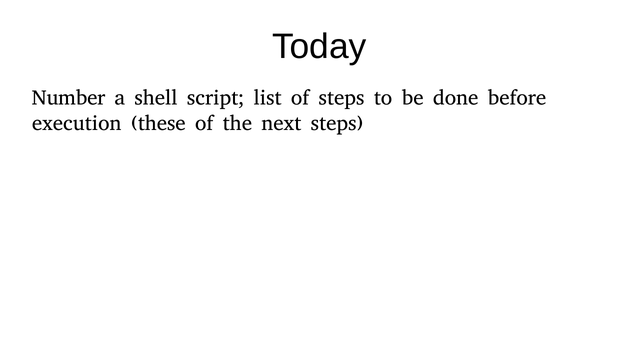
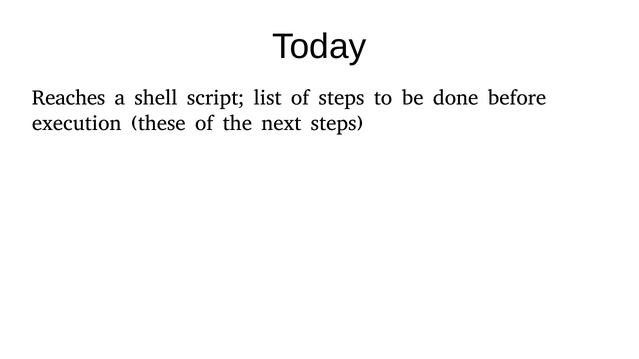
Number: Number -> Reaches (69, 98)
